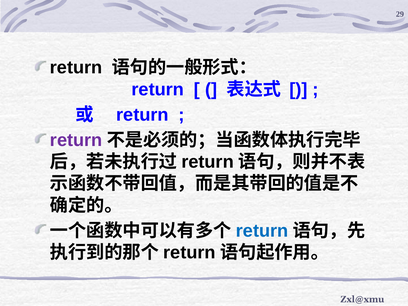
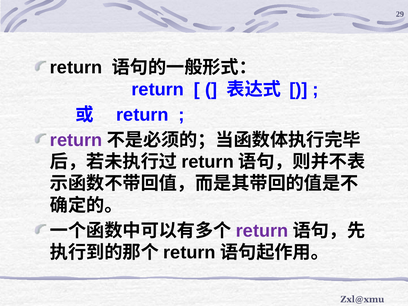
return colour: blue -> purple (262, 231)
